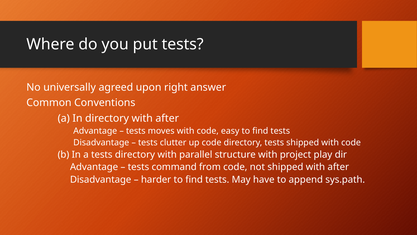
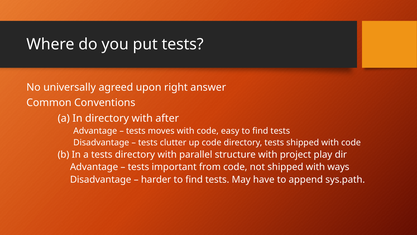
command: command -> important (174, 167)
shipped with after: after -> ways (338, 167)
